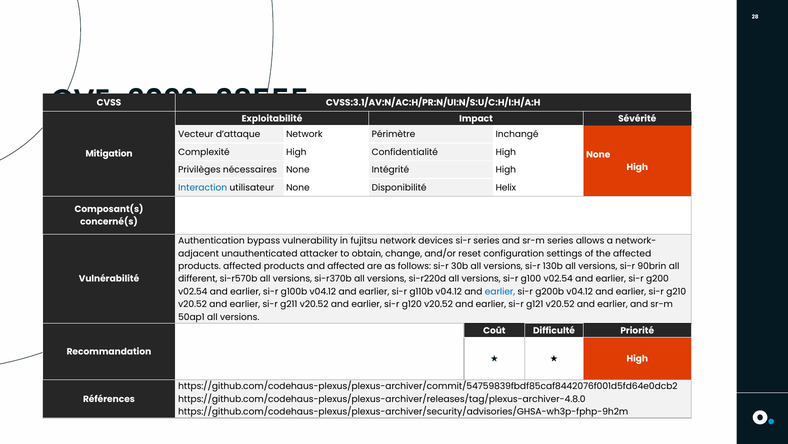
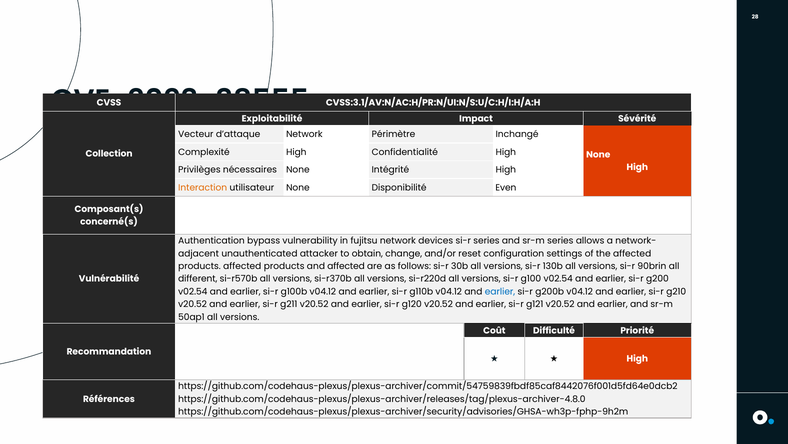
Mitigation: Mitigation -> Collection (109, 154)
Interaction colour: blue -> orange (203, 187)
Helix: Helix -> Even (506, 187)
